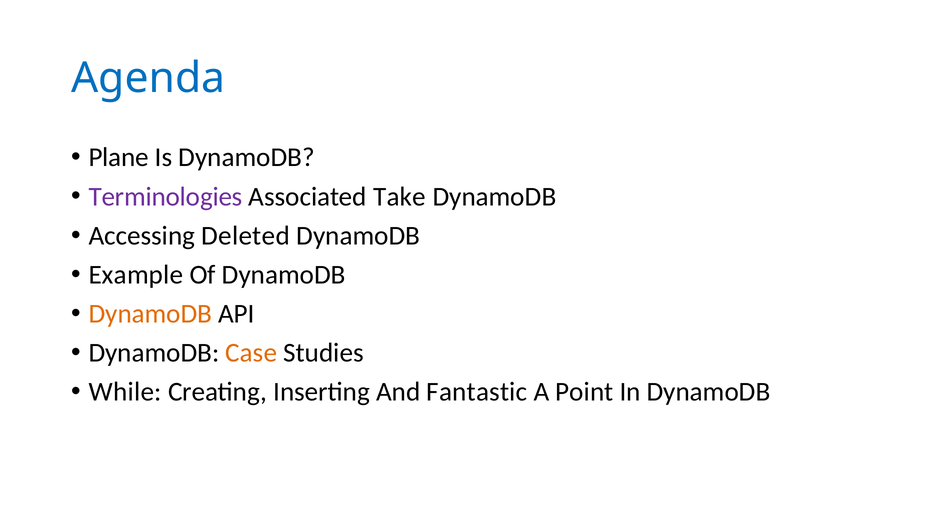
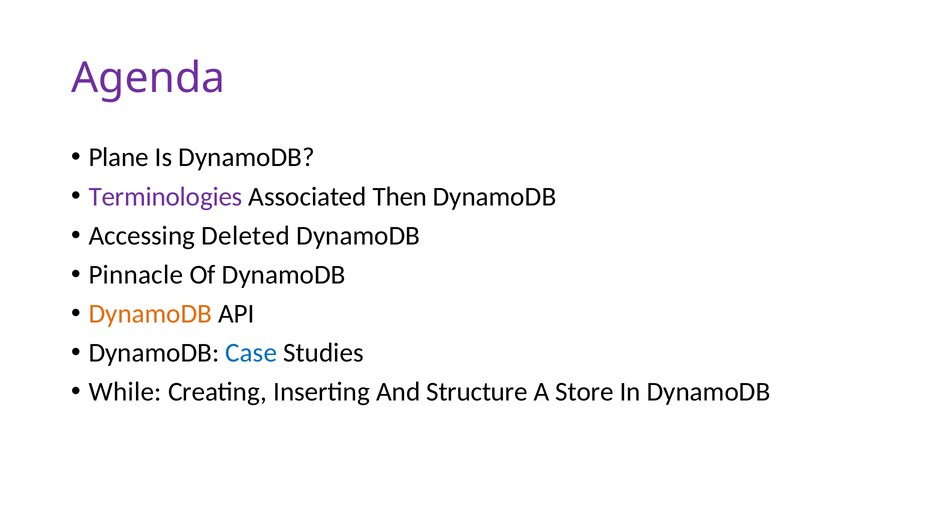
Agenda colour: blue -> purple (148, 78)
Take: Take -> Then (400, 197)
Example: Example -> Pinnacle (136, 275)
Case colour: orange -> blue (251, 353)
Fantastic: Fantastic -> Structure (477, 392)
Point: Point -> Store (585, 392)
